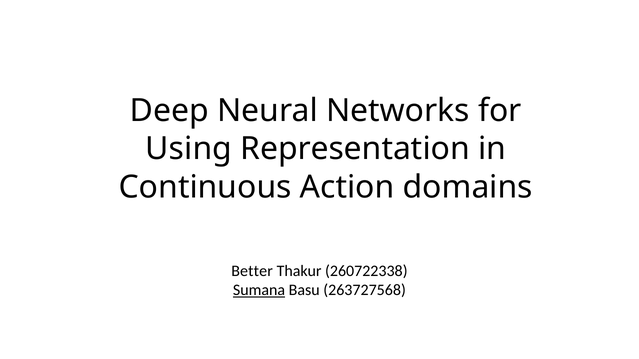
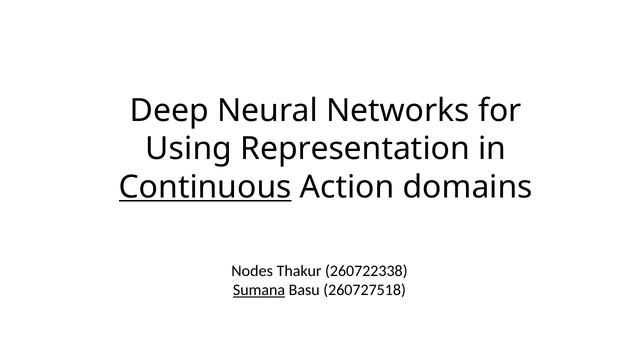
Continuous underline: none -> present (205, 187)
Better: Better -> Nodes (252, 271)
263727568: 263727568 -> 260727518 (365, 291)
